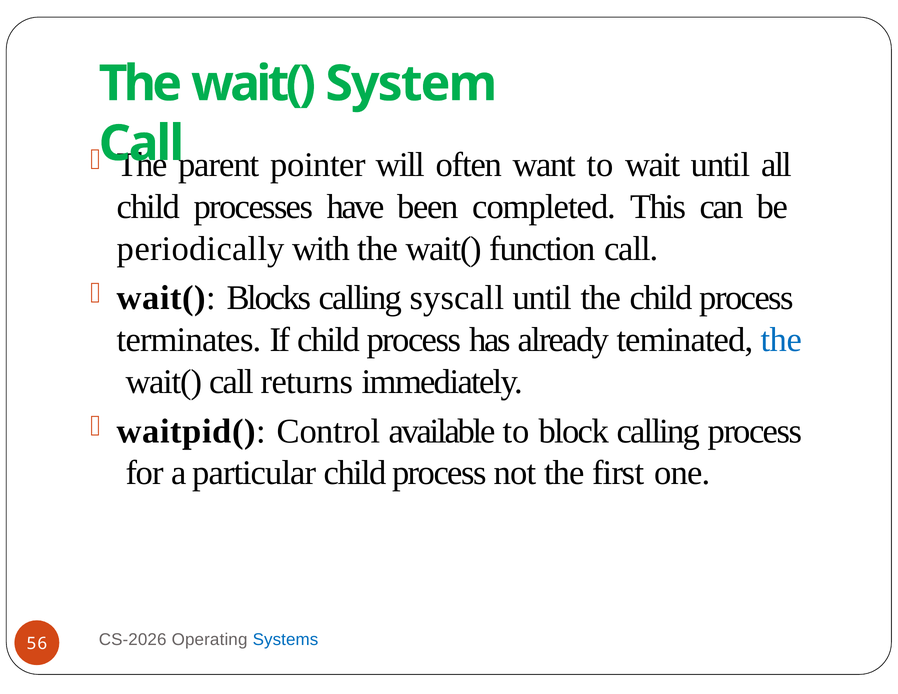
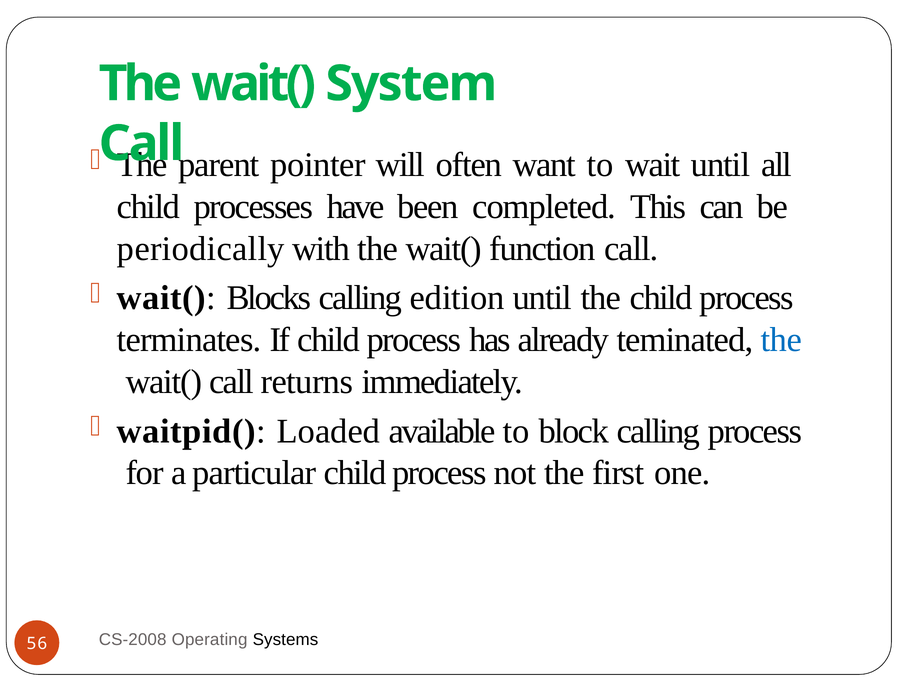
syscall: syscall -> edition (457, 298)
Control: Control -> Loaded (328, 431)
CS-2026: CS-2026 -> CS-2008 (133, 640)
Systems colour: blue -> black (285, 640)
